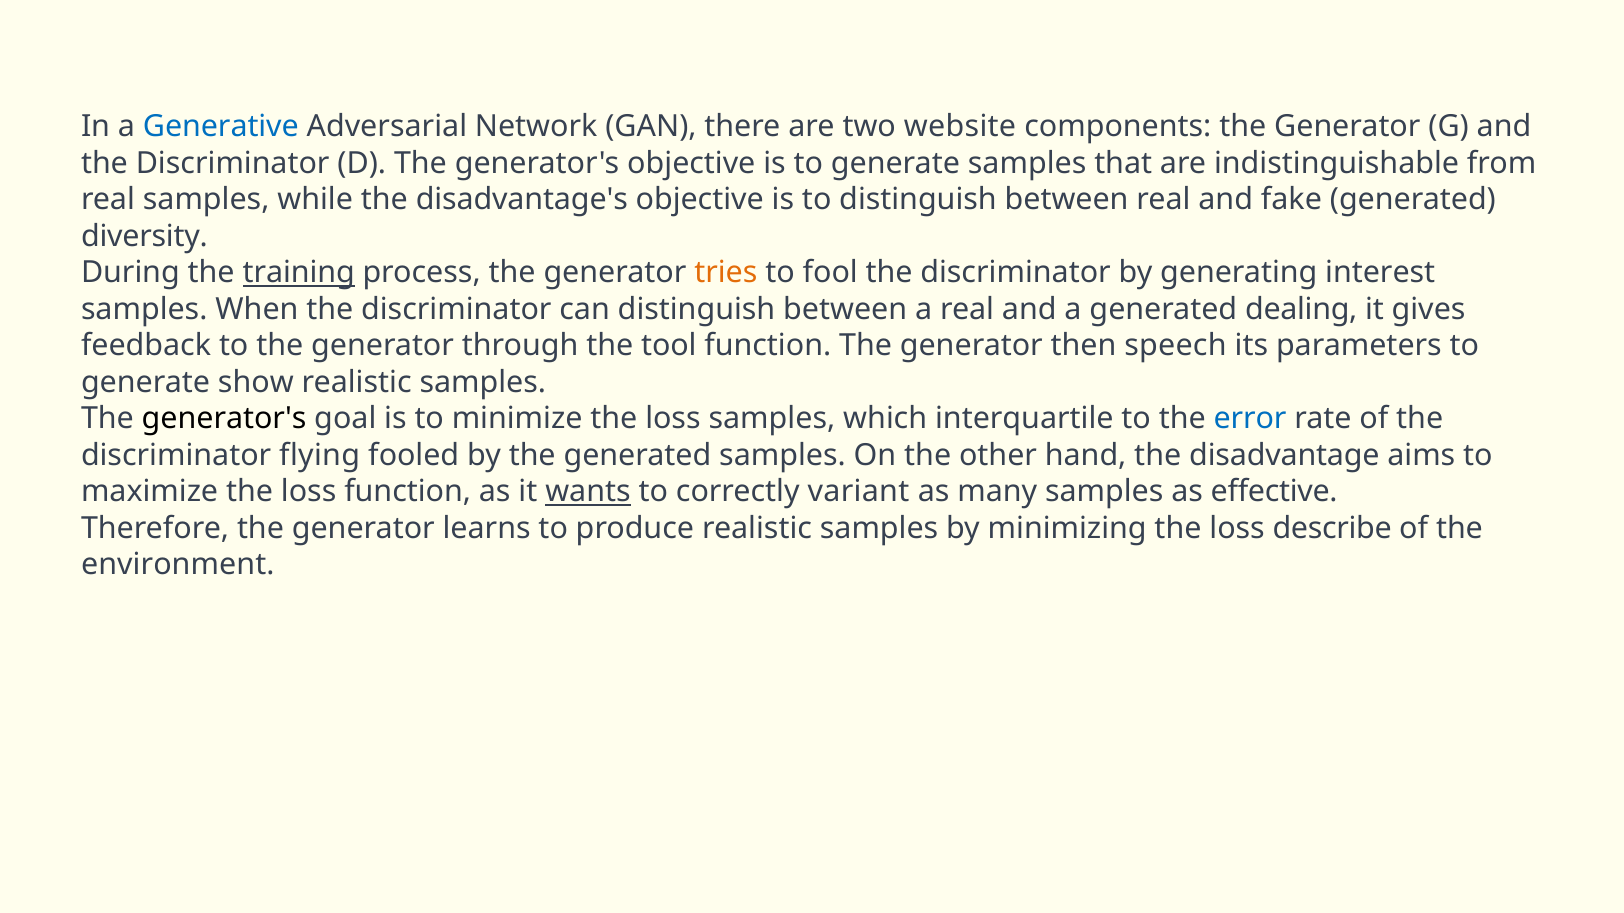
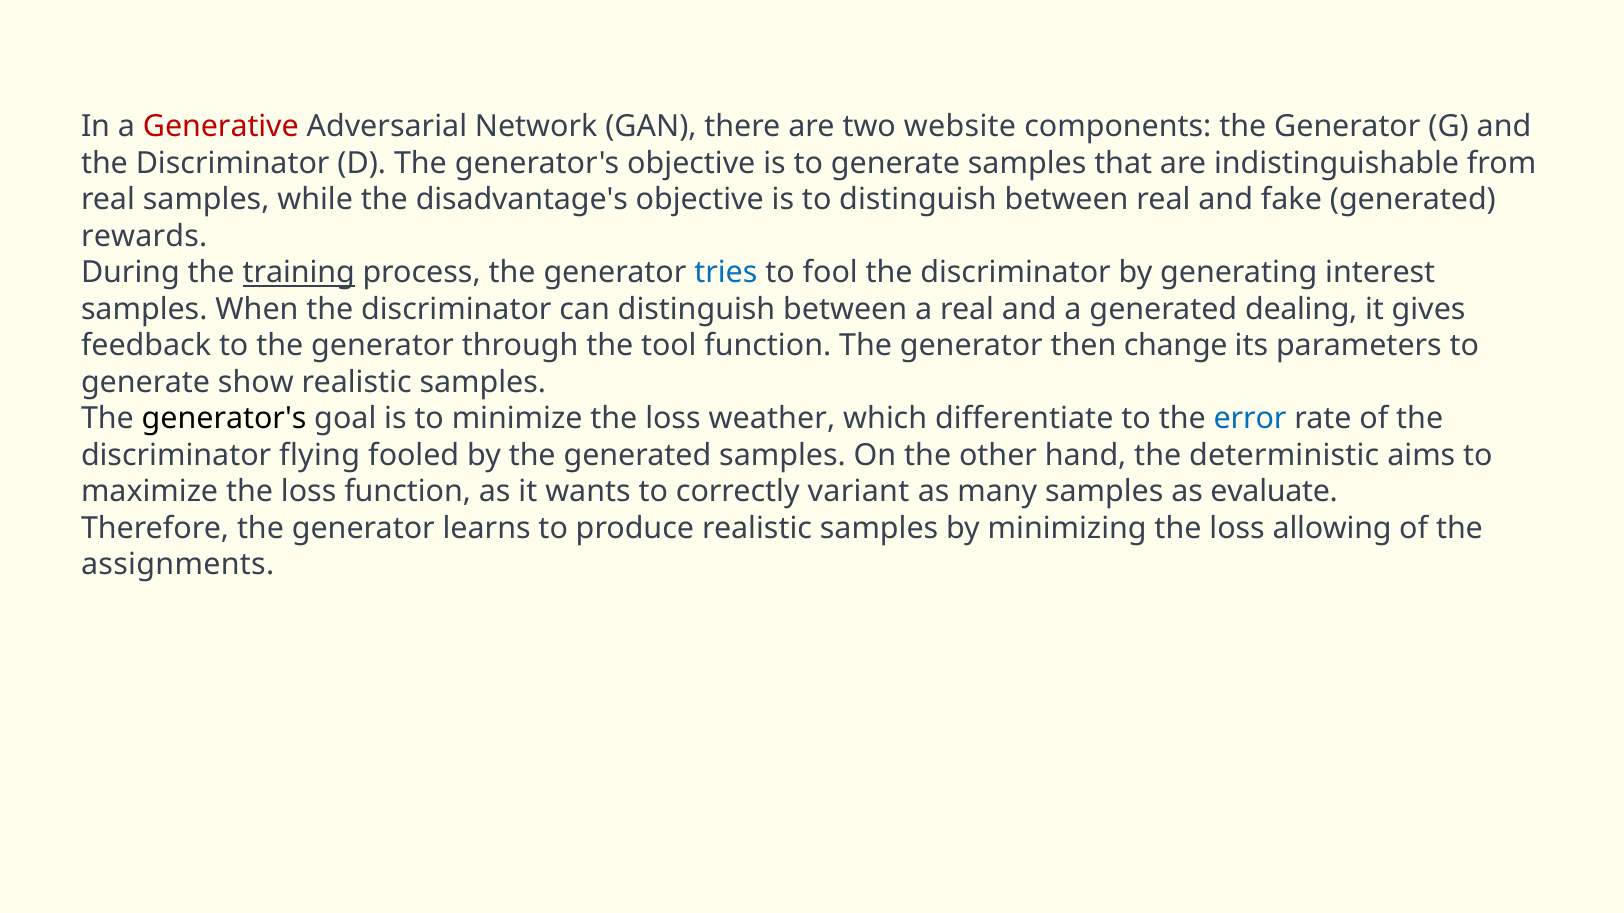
Generative colour: blue -> red (221, 127)
diversity: diversity -> rewards (144, 236)
tries colour: orange -> blue (726, 273)
speech: speech -> change (1176, 346)
loss samples: samples -> weather (772, 419)
interquartile: interquartile -> differentiate (1024, 419)
disadvantage: disadvantage -> deterministic (1284, 456)
wants underline: present -> none (588, 492)
effective: effective -> evaluate (1274, 492)
describe: describe -> allowing (1332, 529)
environment: environment -> assignments (178, 565)
